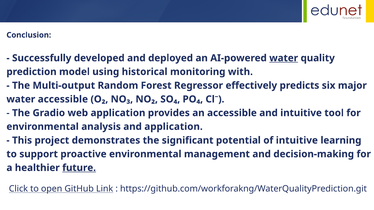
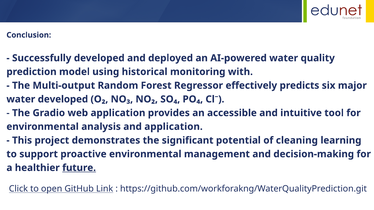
water underline: present -> none (284, 58)
water accessible: accessible -> developed (63, 99)
of intuitive: intuitive -> cleaning (297, 141)
